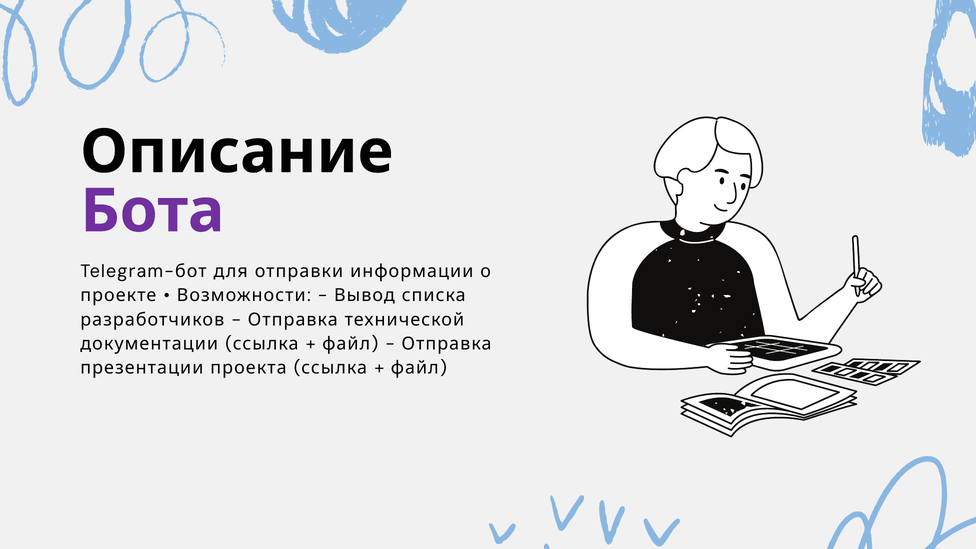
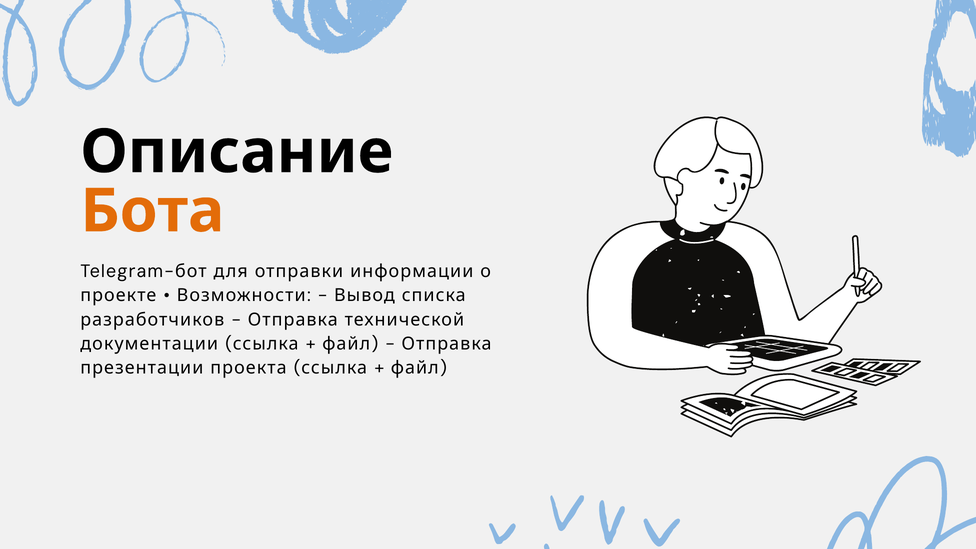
Бота colour: purple -> orange (152, 211)
